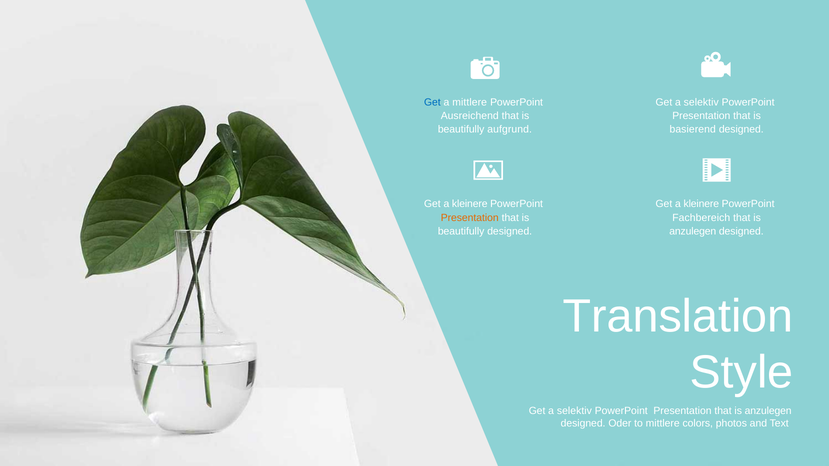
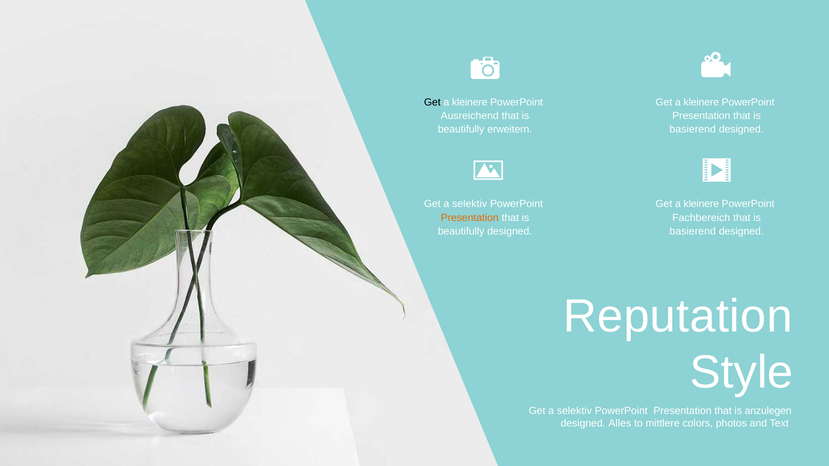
Get colour: blue -> black (432, 102)
mittlere: mittlere -> kleinere (470, 102)
selektiv: selektiv -> kleinere (701, 102)
aufgrund: aufgrund -> erweitern (510, 130)
kleinere: kleinere -> selektiv (470, 204)
anzulegen: anzulegen -> basierend (693, 231)
Translation: Translation -> Reputation (678, 317)
Oder: Oder -> Alles (620, 424)
